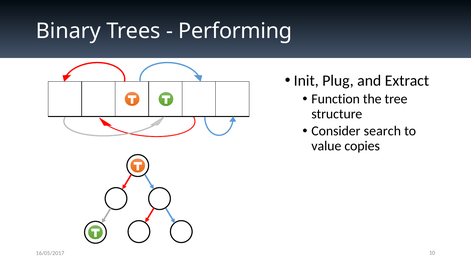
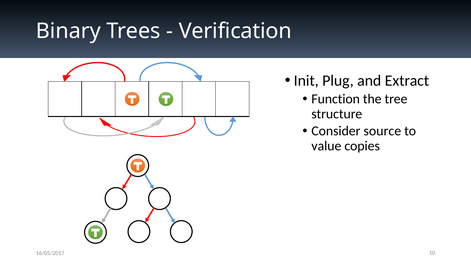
Performing: Performing -> Verification (235, 31)
search: search -> source (382, 131)
